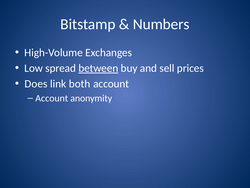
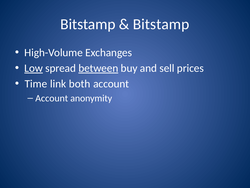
Numbers: Numbers -> Bitstamp (161, 24)
Low underline: none -> present (34, 68)
Does: Does -> Time (36, 84)
